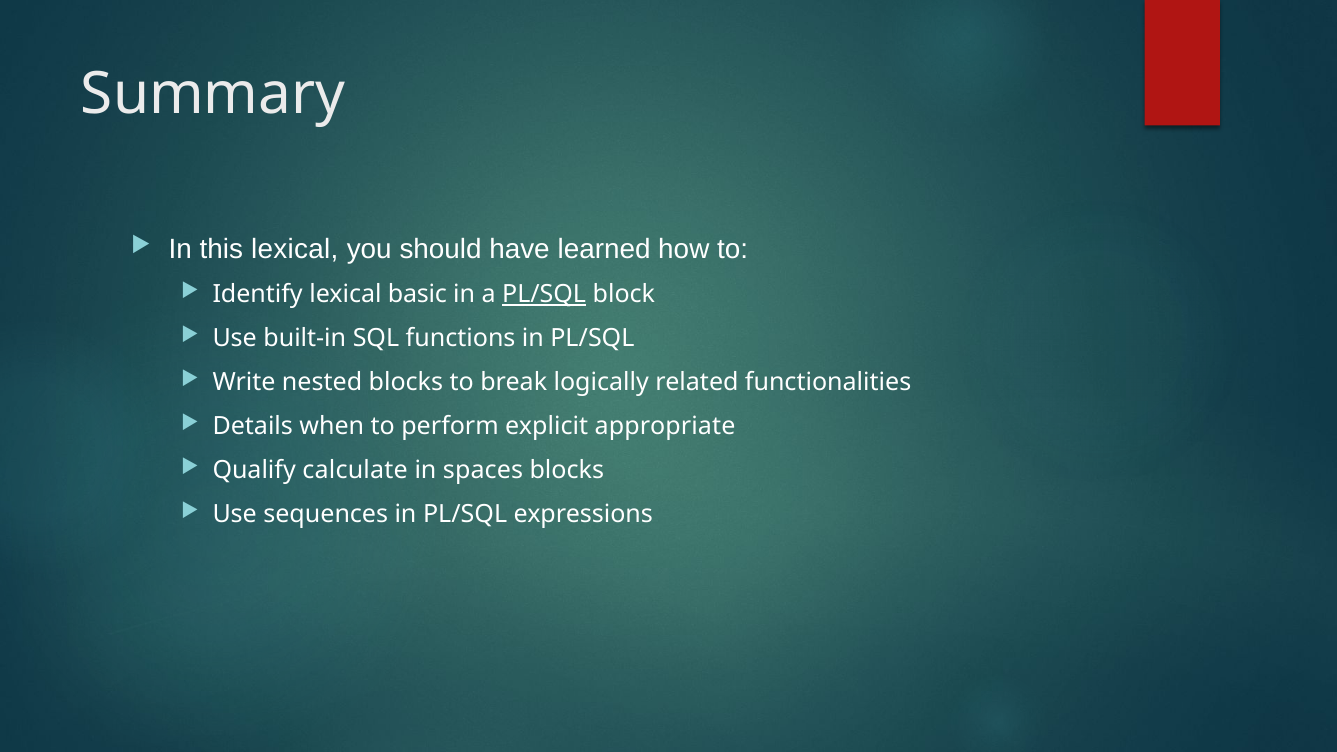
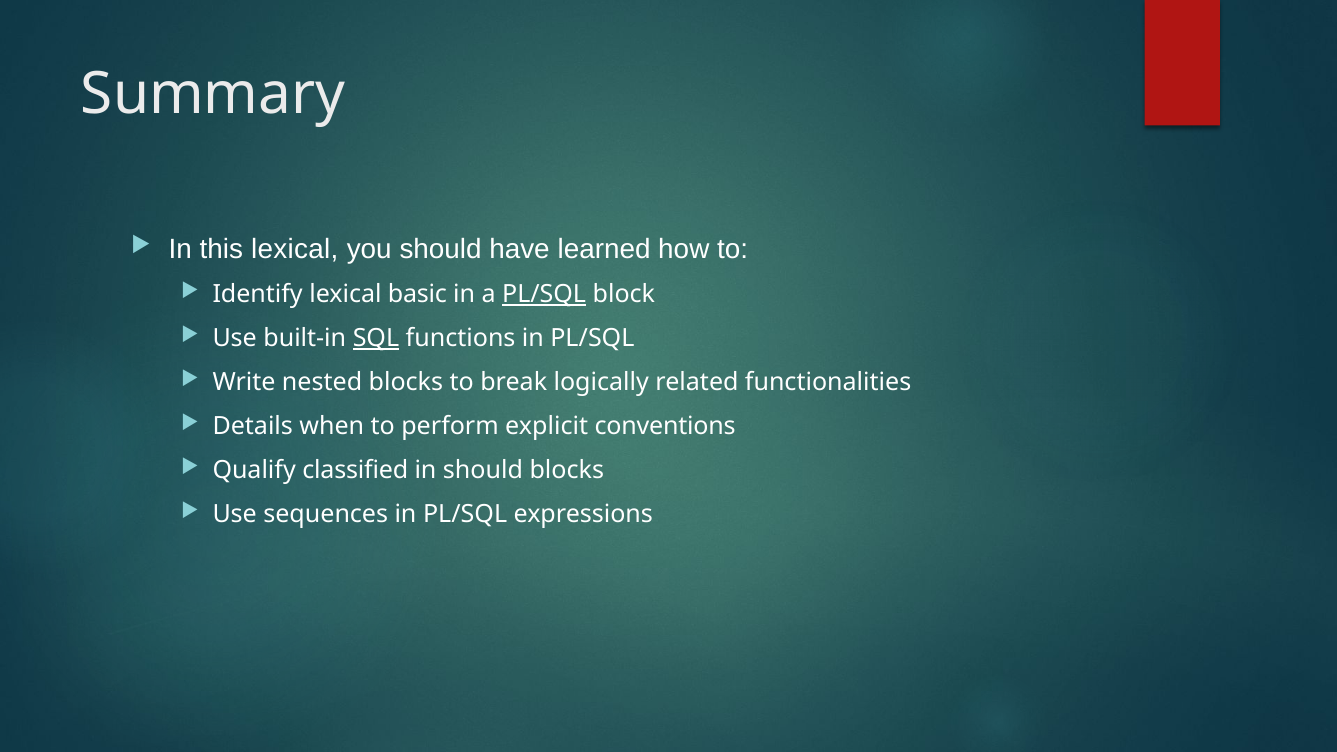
SQL underline: none -> present (376, 338)
appropriate: appropriate -> conventions (665, 426)
calculate: calculate -> classified (355, 470)
in spaces: spaces -> should (483, 470)
